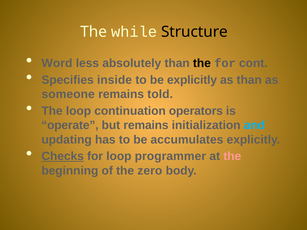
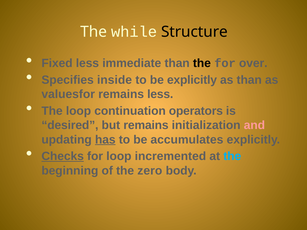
Word: Word -> Fixed (57, 63)
absolutely: absolutely -> immediate (132, 63)
cont: cont -> over (253, 63)
someone: someone -> valuesfor (68, 94)
remains told: told -> less (160, 94)
operate: operate -> desired (70, 125)
and colour: light blue -> pink (254, 125)
has underline: none -> present (105, 140)
programmer: programmer -> incremented (170, 156)
the colour: pink -> light blue (232, 156)
